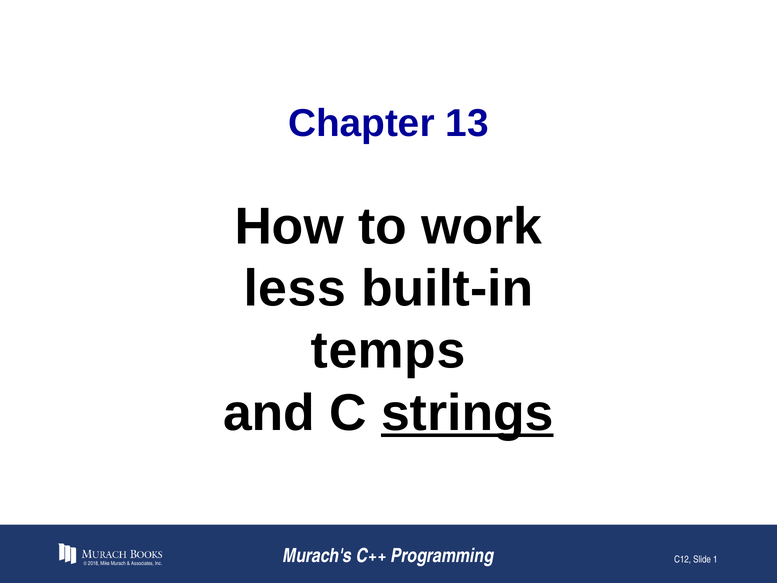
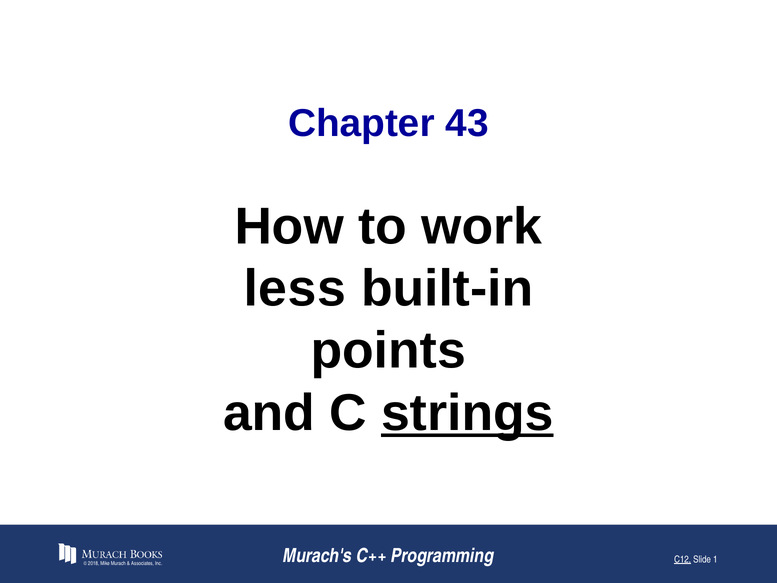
13: 13 -> 43 (467, 123)
temps: temps -> points (388, 351)
C12 underline: none -> present (683, 559)
